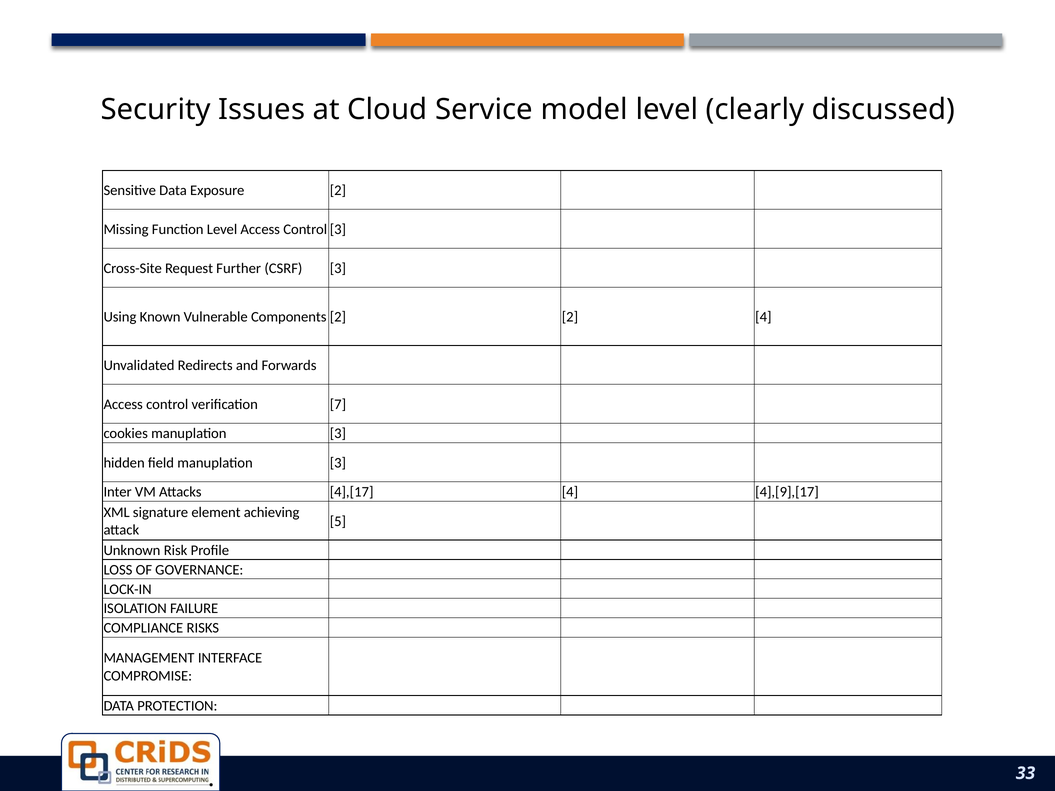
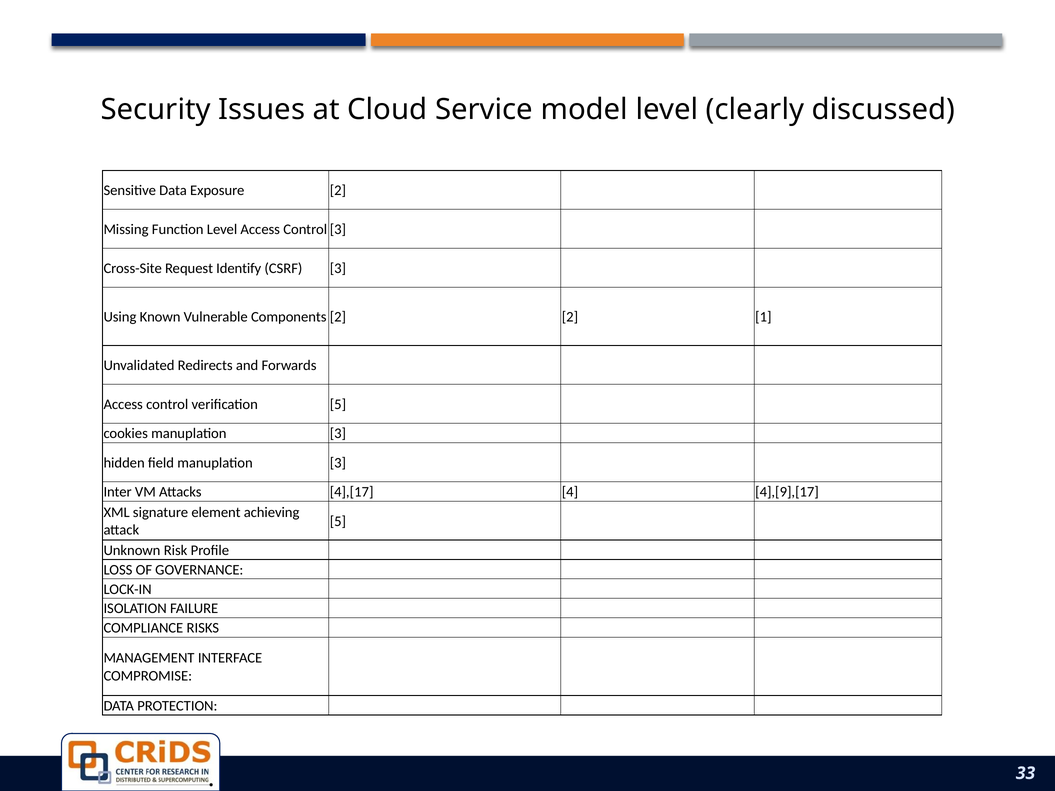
Further: Further -> Identify (239, 268)
2 4: 4 -> 1 (763, 317)
verification 7: 7 -> 5 (338, 405)
